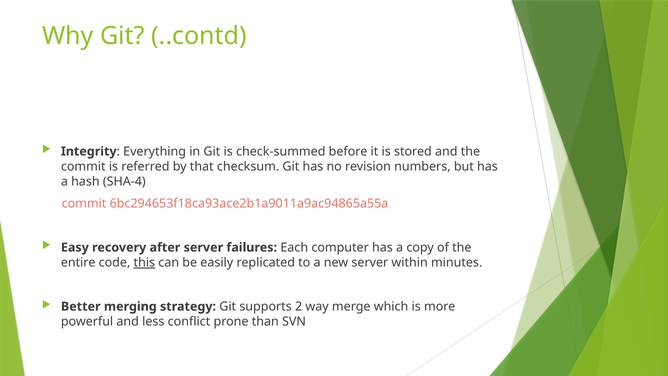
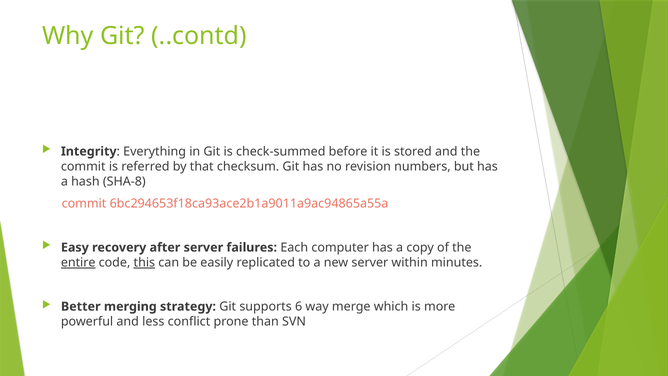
SHA-4: SHA-4 -> SHA-8 (124, 181)
entire underline: none -> present (78, 262)
2: 2 -> 6 (299, 306)
